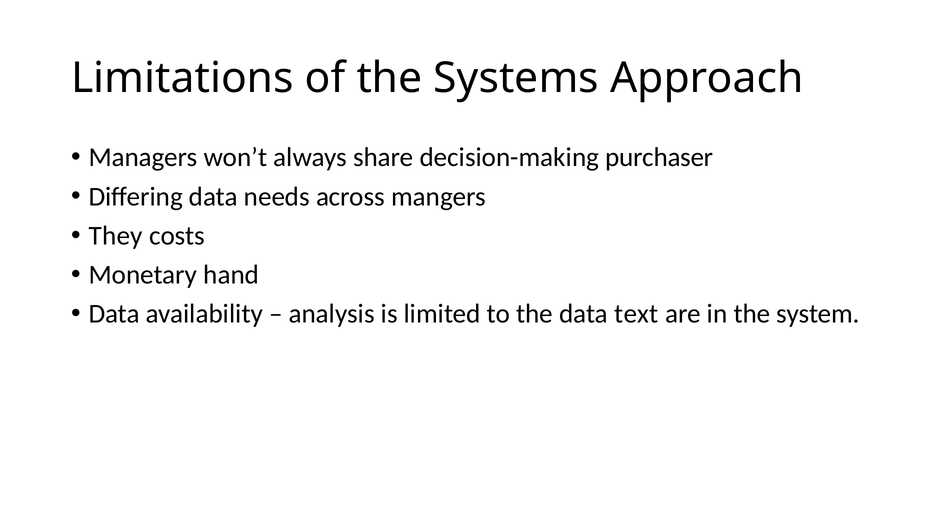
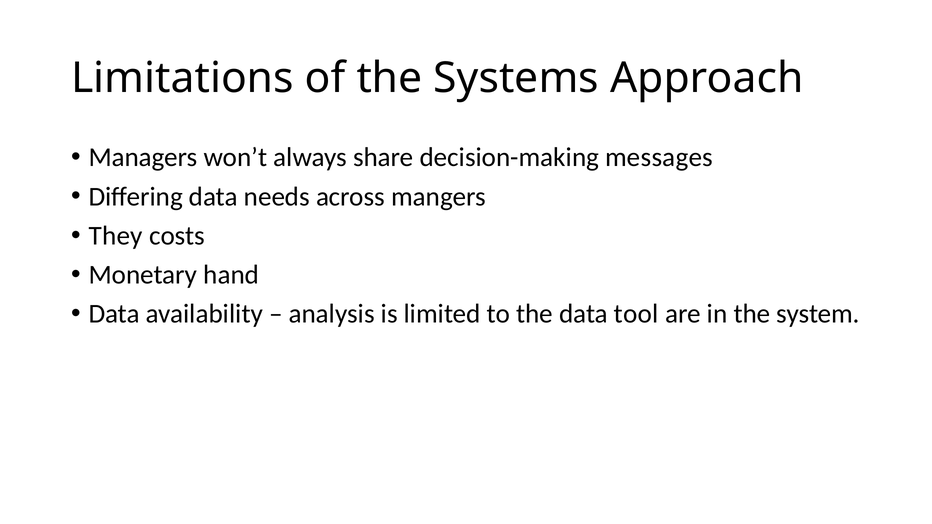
purchaser: purchaser -> messages (659, 158)
text: text -> tool (636, 314)
